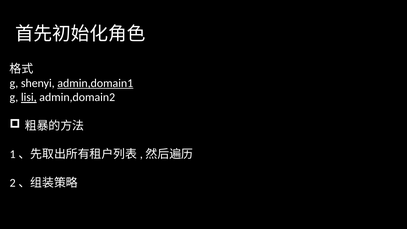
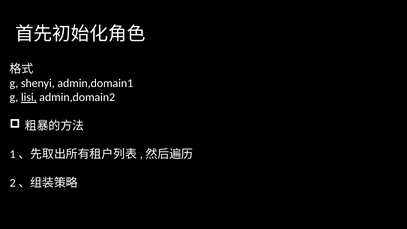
admin,domain1 underline: present -> none (95, 83)
